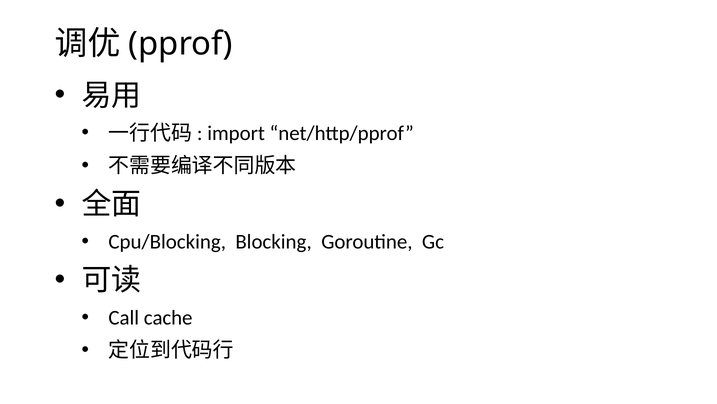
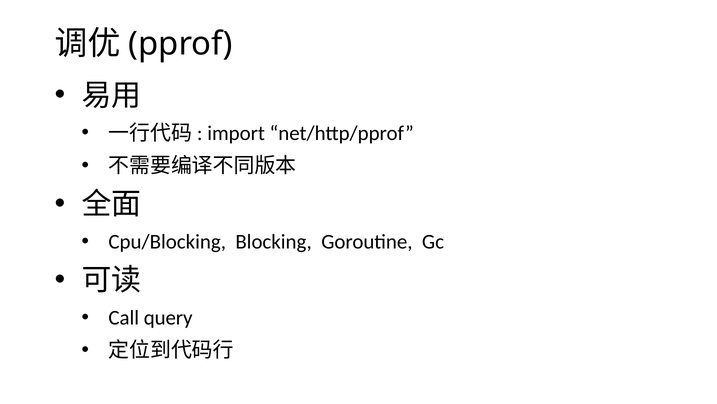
cache: cache -> query (168, 317)
